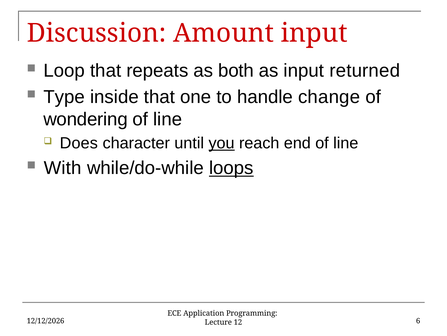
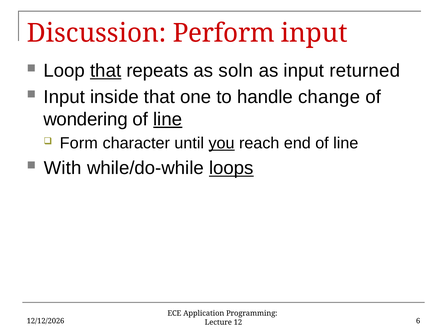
Amount: Amount -> Perform (224, 33)
that underline: none -> present (106, 71)
both: both -> soln (236, 71)
Type: Type -> Input (64, 97)
line underline: none -> present (168, 119)
Does: Does -> Form (79, 143)
